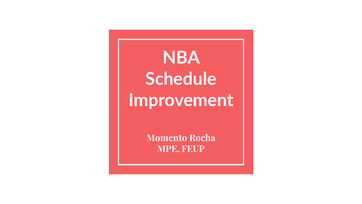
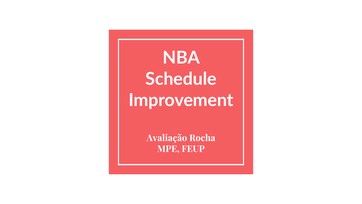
Momento: Momento -> Avaliação (167, 138)
